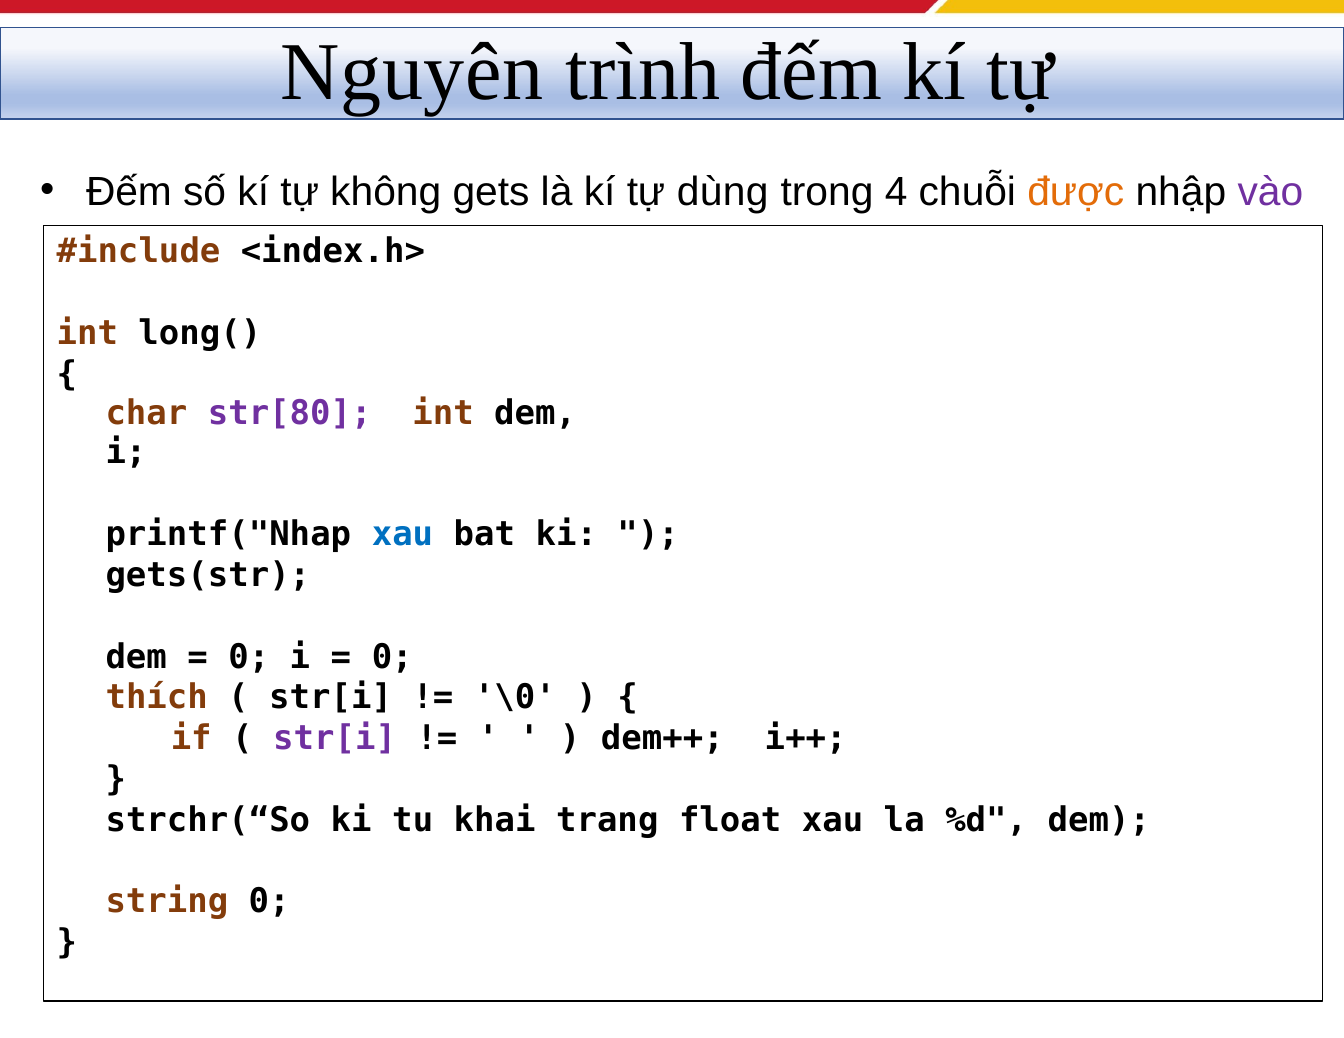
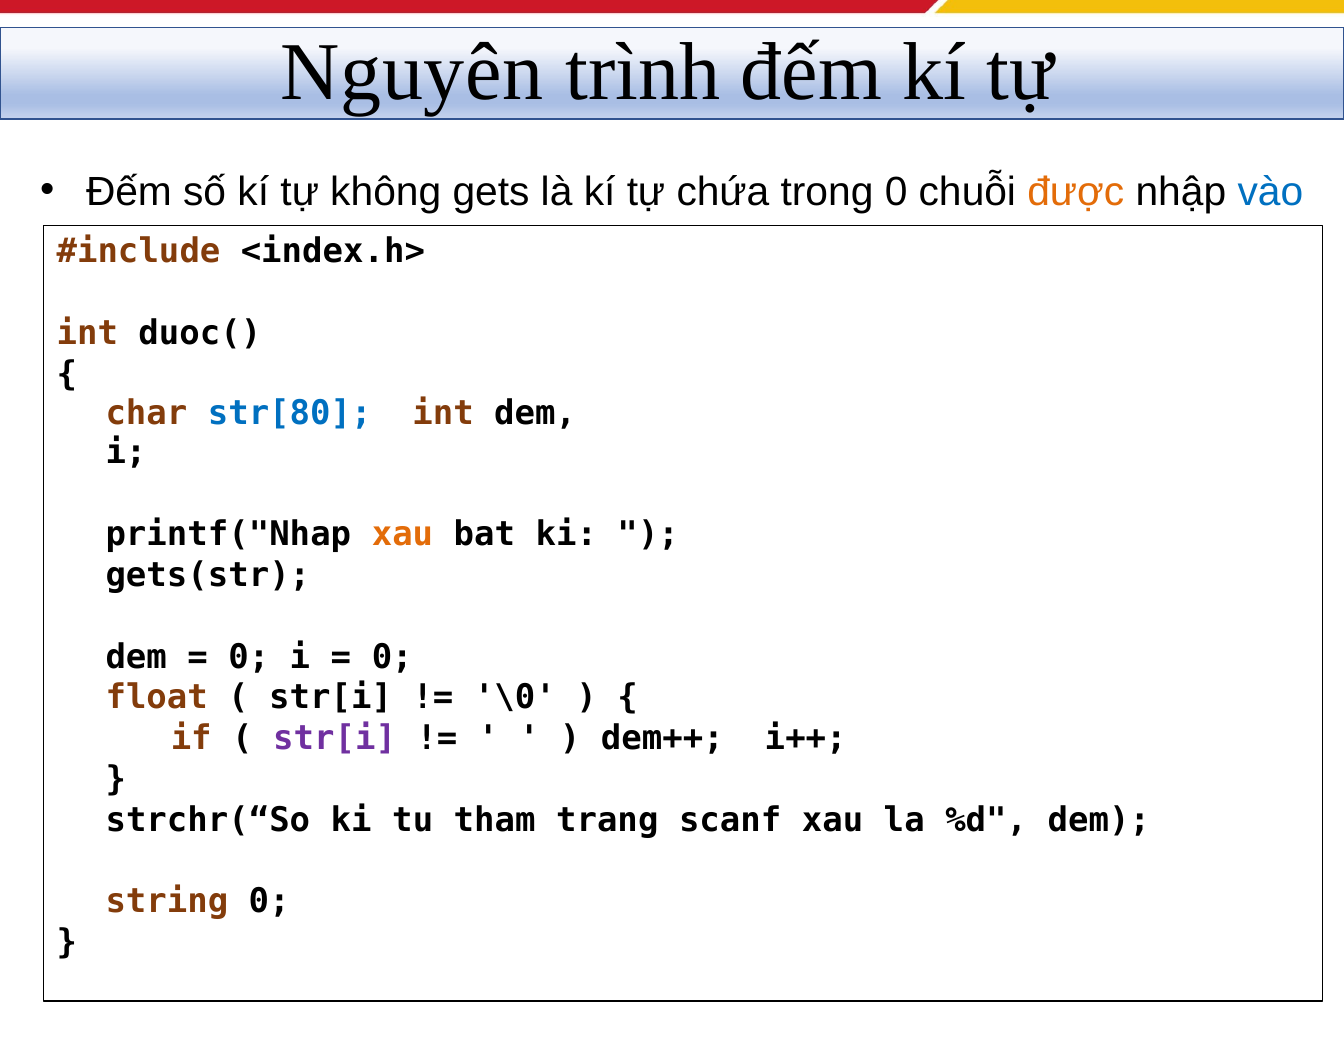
dùng: dùng -> chứa (723, 192)
trong 4: 4 -> 0 (896, 192)
vào colour: purple -> blue (1270, 192)
long(: long( -> duoc( (200, 334)
str[80 colour: purple -> blue (290, 413)
xau colour: blue -> orange (402, 535)
thích: thích -> float (157, 698)
khai: khai -> tham (495, 821)
float: float -> scanf (730, 821)
